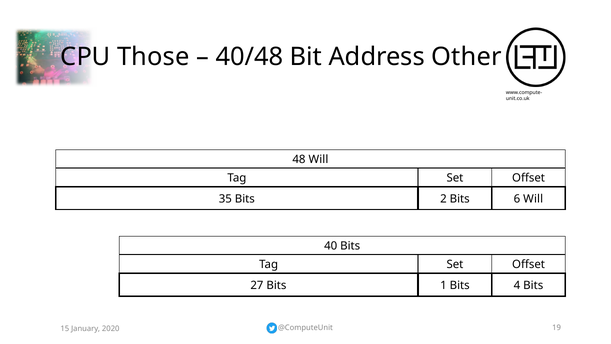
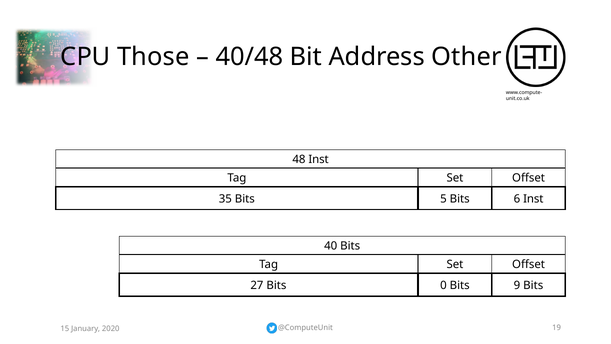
48 Will: Will -> Inst (319, 159)
2: 2 -> 5 (443, 199)
6 Will: Will -> Inst (533, 199)
1: 1 -> 0 (443, 285)
4: 4 -> 9 (517, 285)
